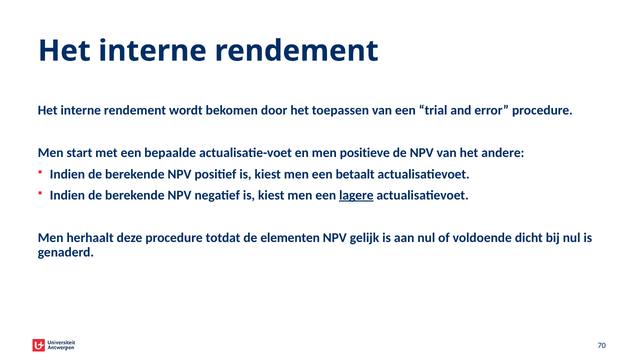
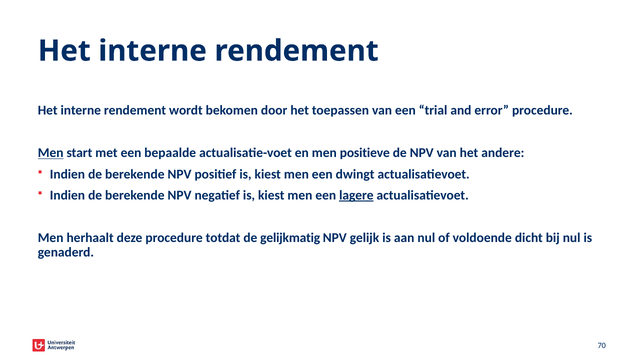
Men underline: none -> present (51, 153)
betaalt: betaalt -> dwingt (355, 174)
elementen: elementen -> gelijkmatig (290, 238)
